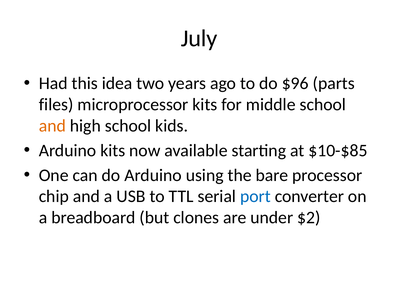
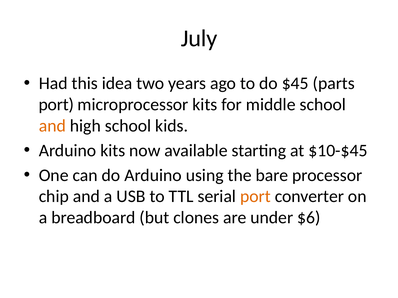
$96: $96 -> $45 (295, 83)
files: files -> port (56, 105)
$10-$85: $10-$85 -> $10-$45 (338, 151)
port colour: blue -> orange (255, 197)
$2: $2 -> $6 (309, 218)
